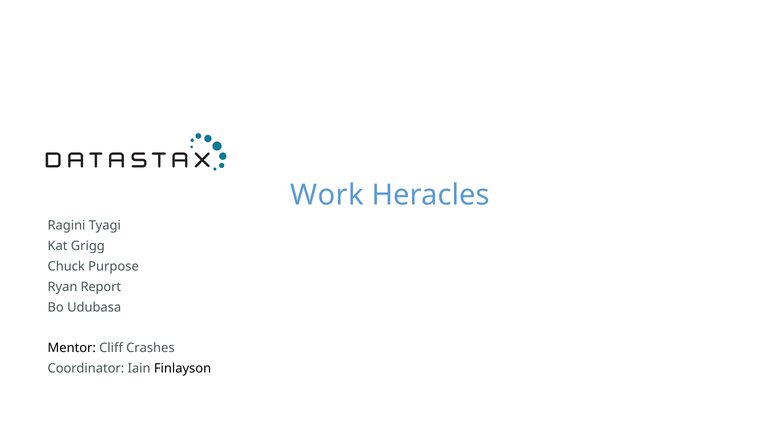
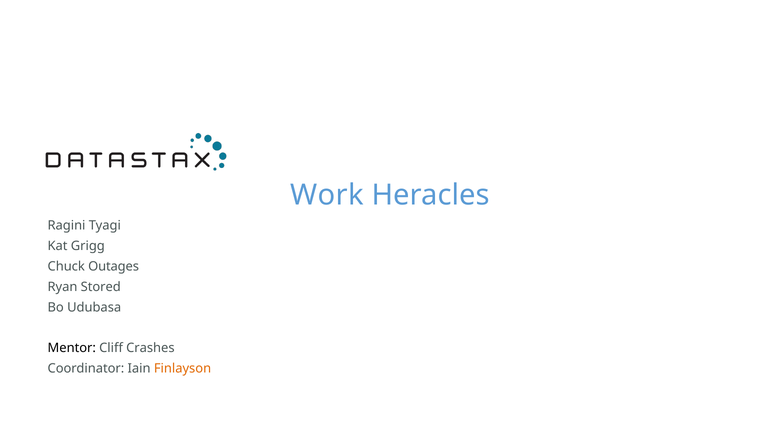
Purpose: Purpose -> Outages (114, 266)
Report: Report -> Stored (101, 287)
Finlayson colour: black -> orange (183, 368)
